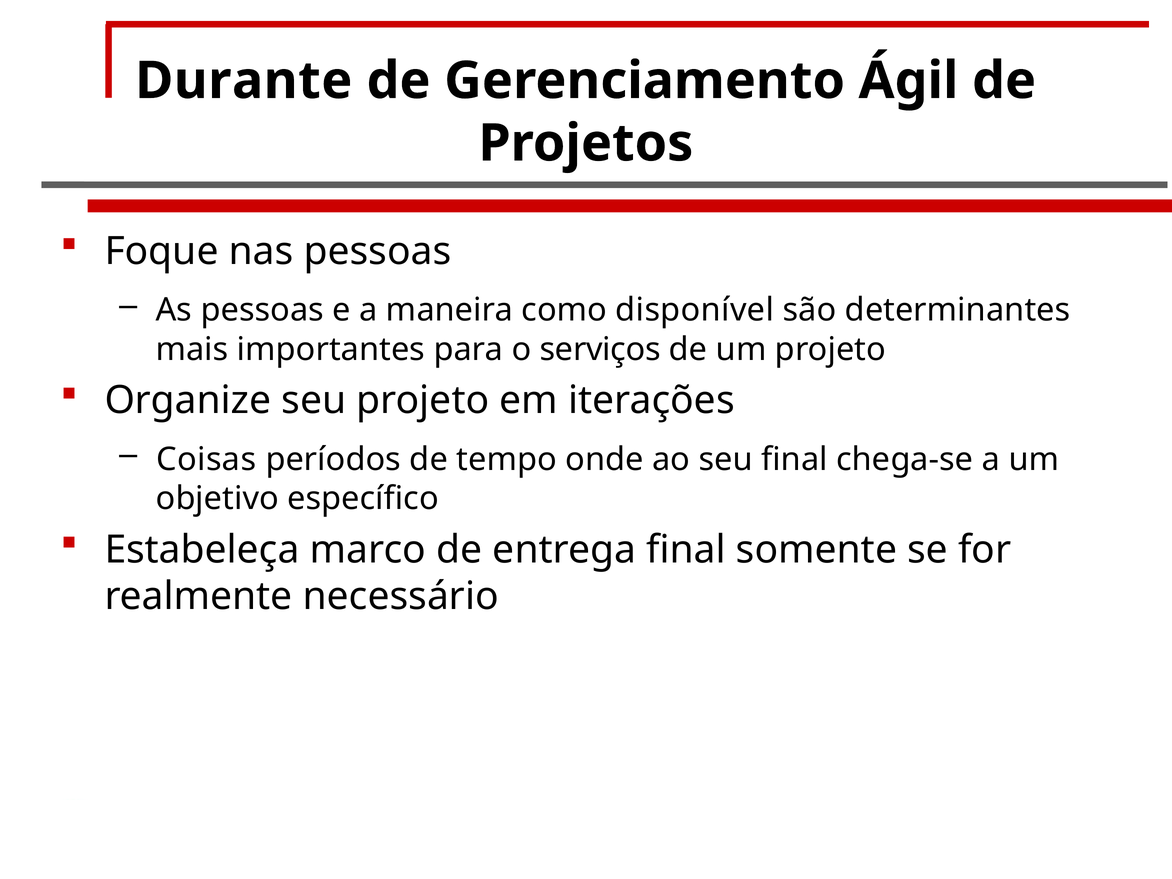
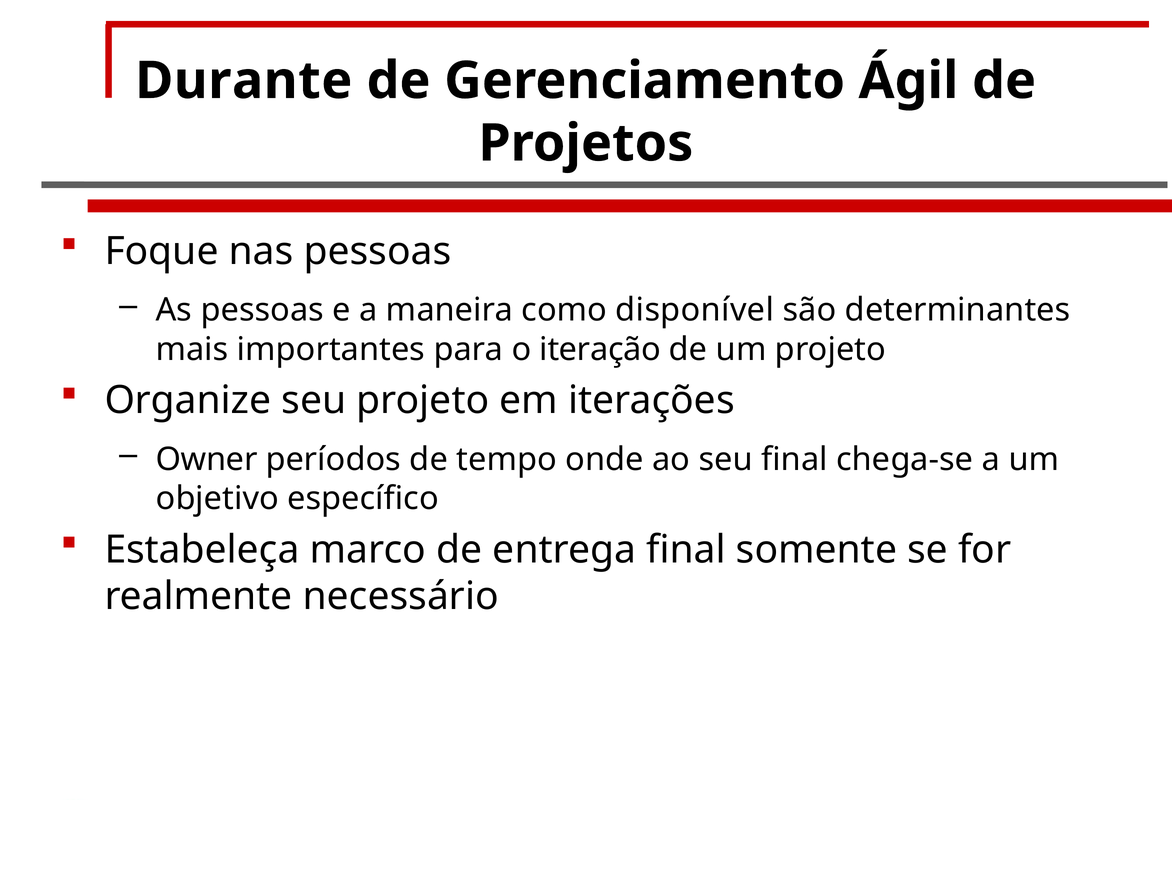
serviços: serviços -> iteração (600, 349)
Coisas: Coisas -> Owner (207, 459)
